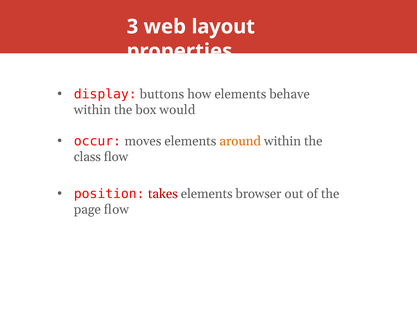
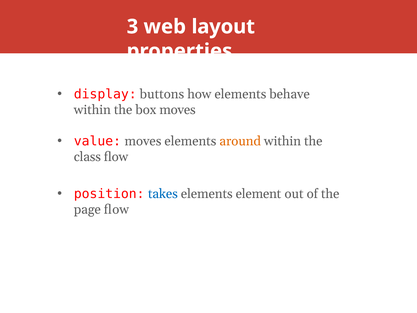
box would: would -> moves (178, 110)
occur: occur -> value (97, 141)
takes colour: red -> blue (163, 194)
browser: browser -> element (258, 194)
